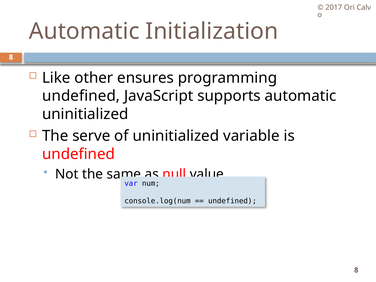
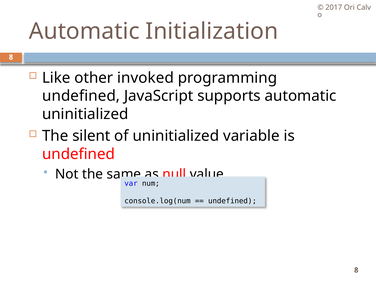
ensures: ensures -> invoked (146, 78)
serve: serve -> silent (91, 136)
